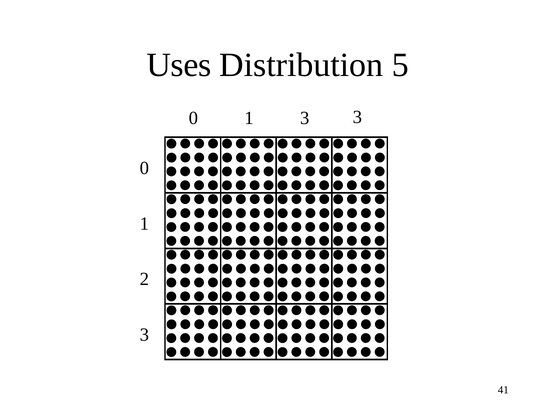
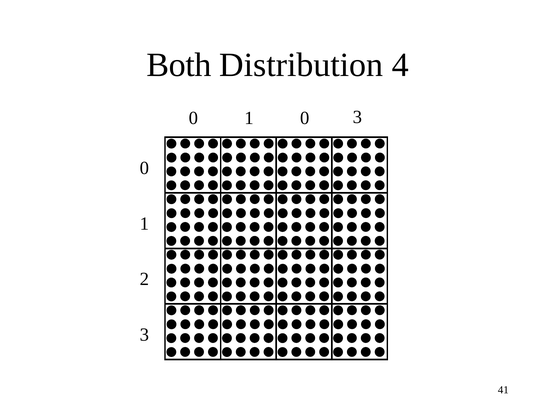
Uses: Uses -> Both (179, 65)
5: 5 -> 4 (400, 65)
1 3: 3 -> 0 (305, 118)
